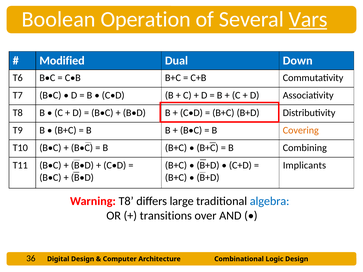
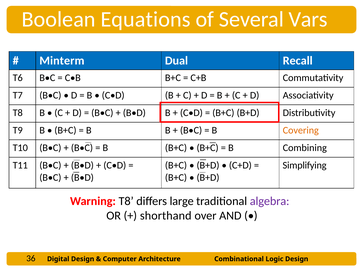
Operation: Operation -> Equations (146, 19)
Vars underline: present -> none (308, 19)
Modified: Modified -> Minterm (62, 61)
Down: Down -> Recall (298, 61)
Implicants: Implicants -> Simplifying (305, 165)
algebra colour: blue -> purple (270, 201)
transitions: transitions -> shorthand (166, 216)
